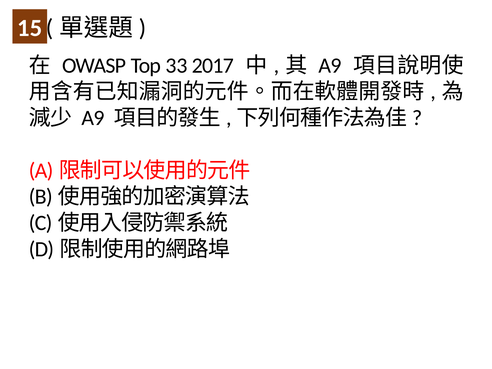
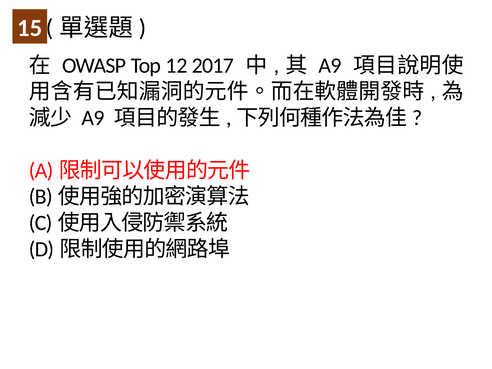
33: 33 -> 12 (177, 65)
